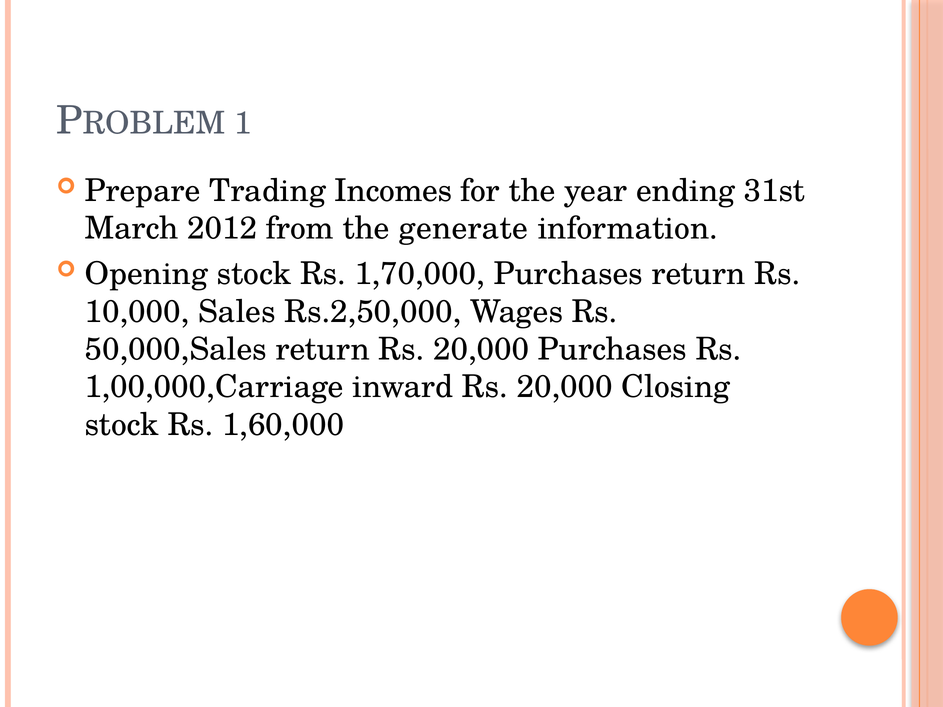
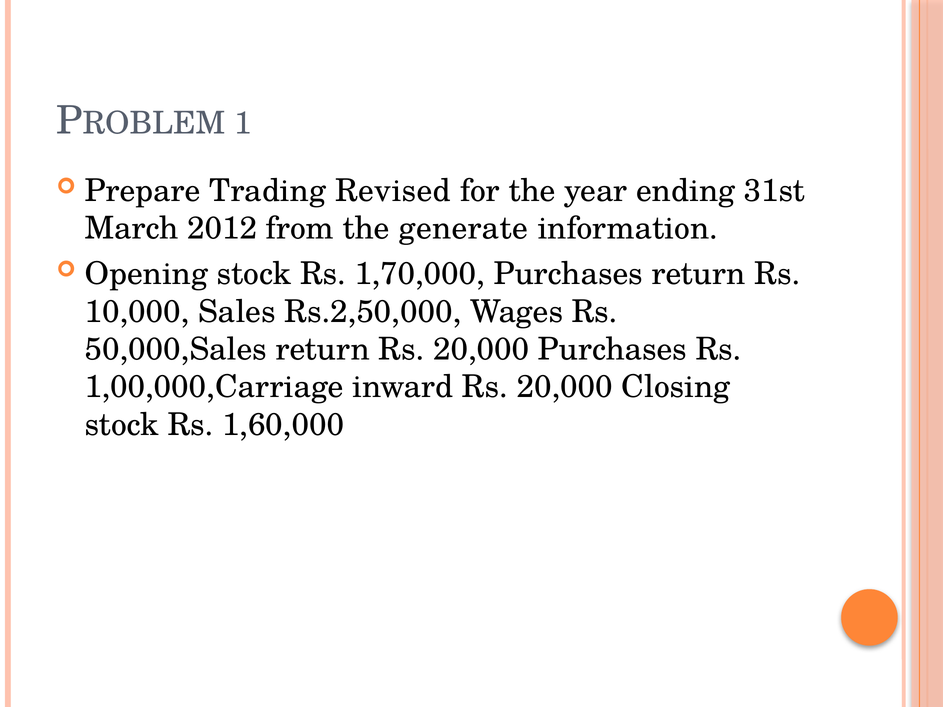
Incomes: Incomes -> Revised (393, 191)
